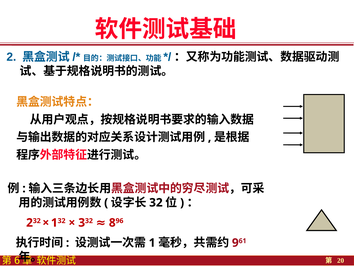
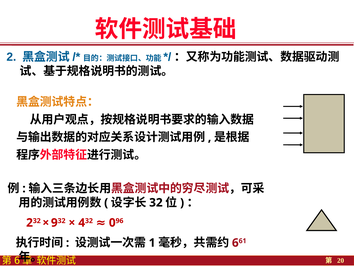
1: 1 -> 9 (54, 222)
3: 3 -> 4 (82, 222)
8: 8 -> 0 (112, 222)
9: 9 -> 6 (235, 242)
